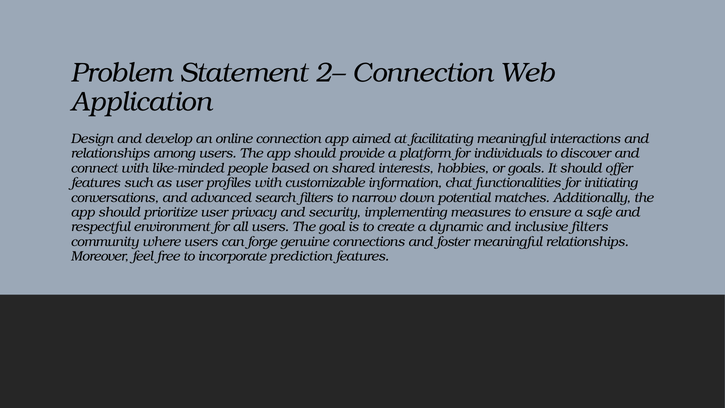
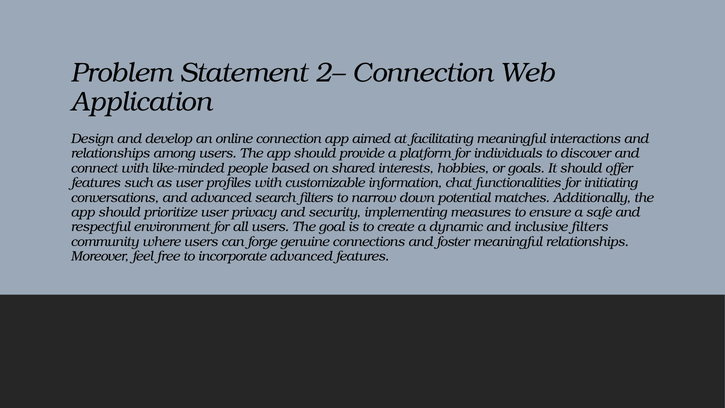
incorporate prediction: prediction -> advanced (301, 256)
